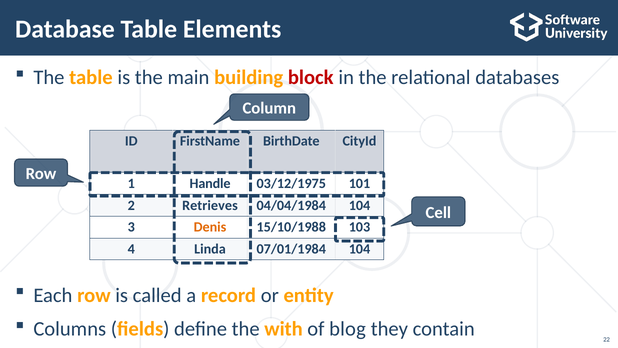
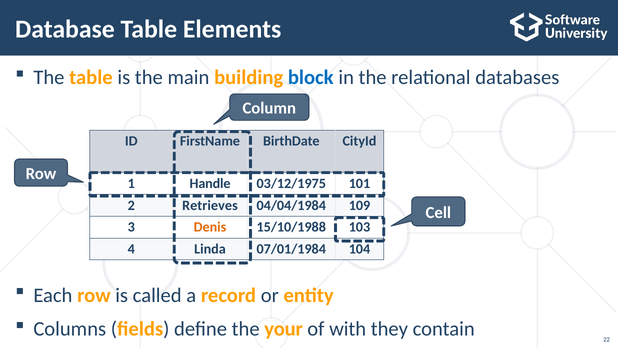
block colour: red -> blue (311, 77)
04/04/1984 104: 104 -> 109 (360, 205)
with: with -> your (284, 329)
blog: blog -> with (348, 329)
